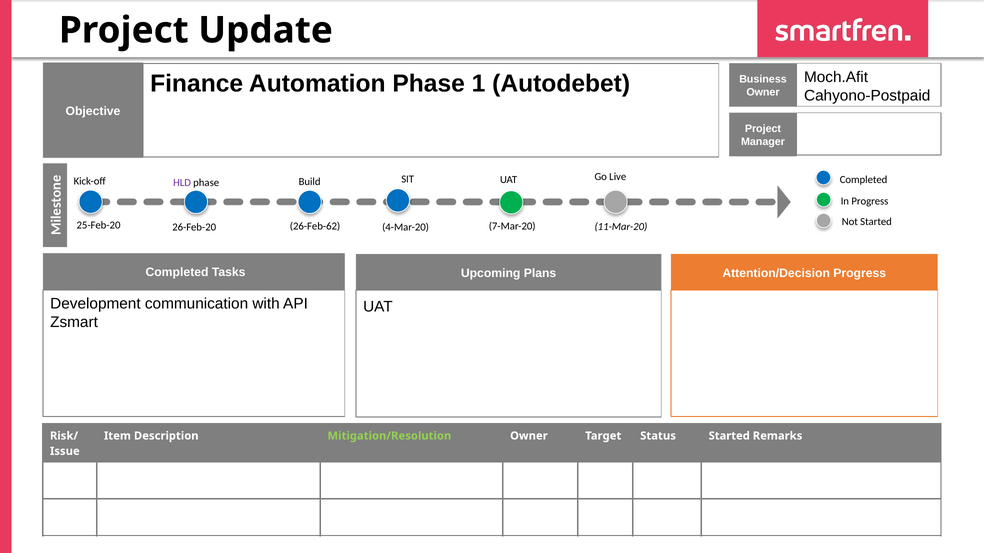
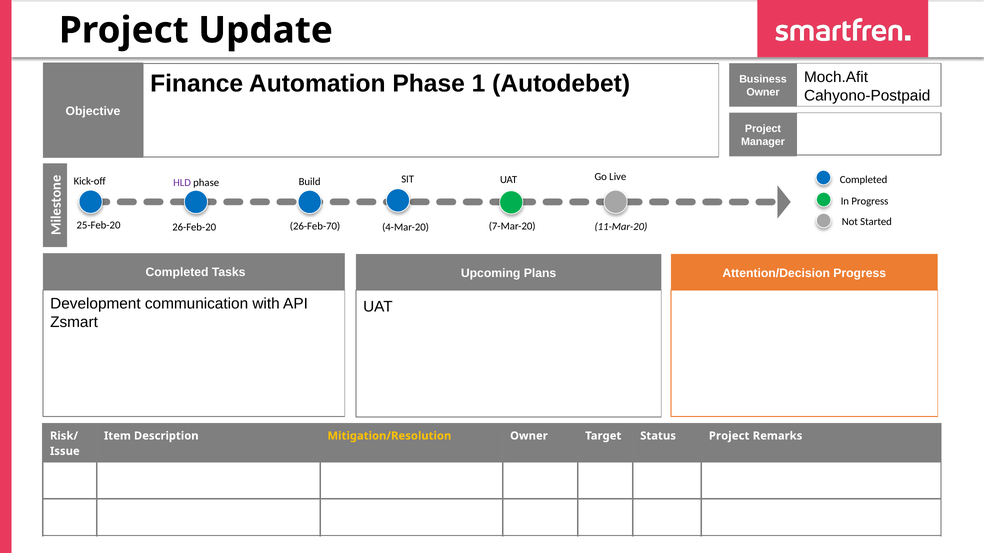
26-Feb-62: 26-Feb-62 -> 26-Feb-70 (315, 226)
Mitigation/Resolution colour: light green -> yellow (389, 436)
Status Started: Started -> Project (729, 436)
